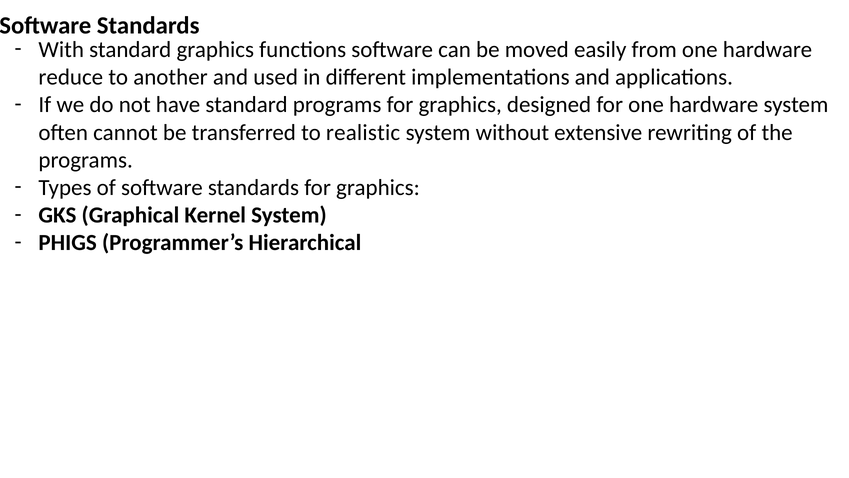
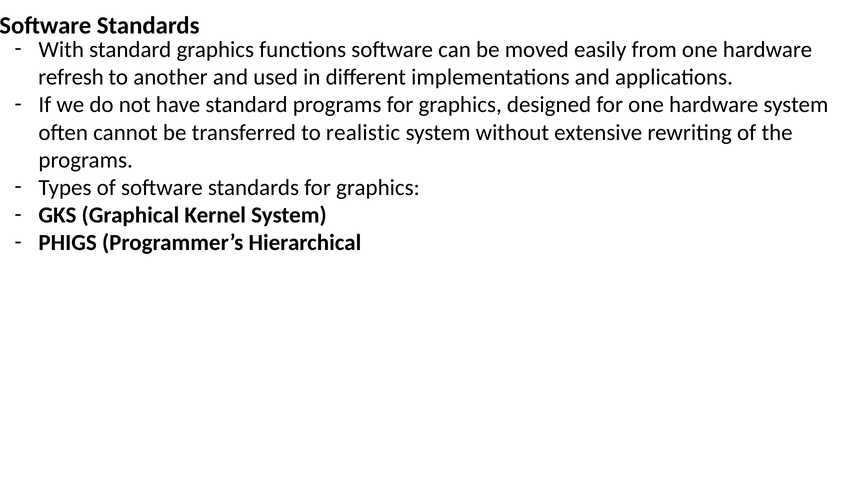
reduce: reduce -> refresh (71, 77)
